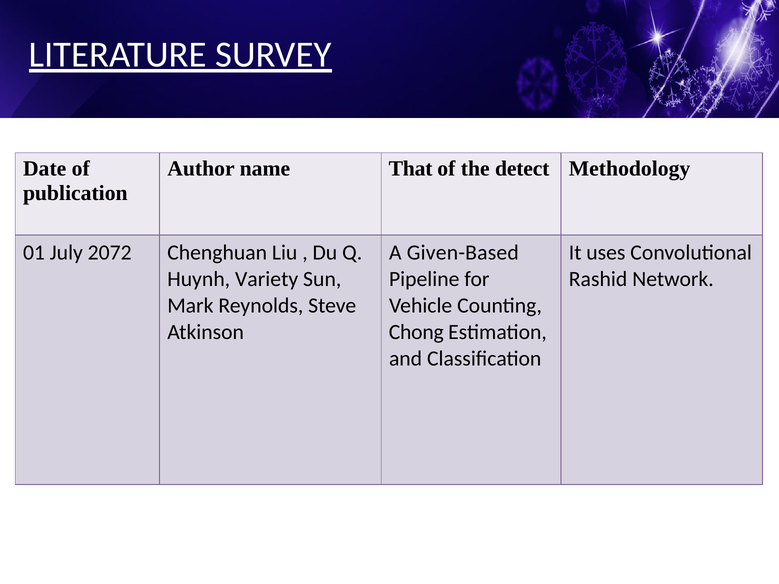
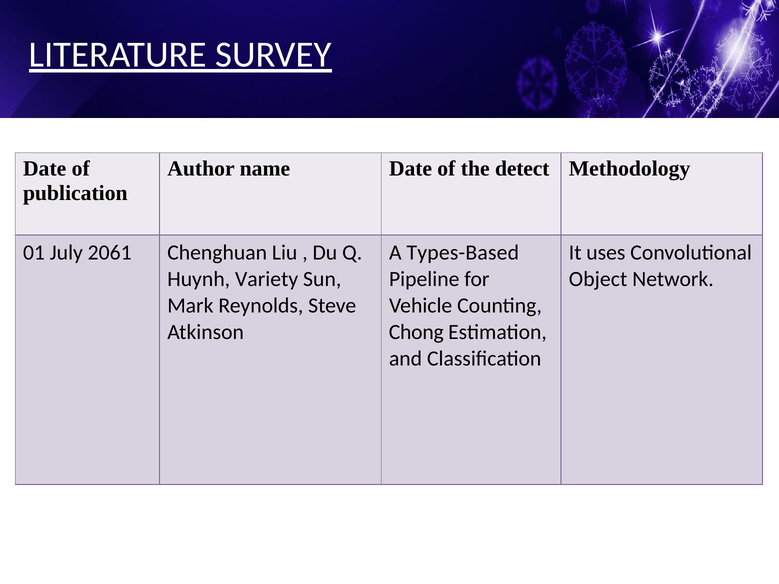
name That: That -> Date (411, 169)
2072: 2072 -> 2061 (110, 253)
Given-Based: Given-Based -> Types-Based (463, 253)
Rashid: Rashid -> Object (598, 279)
